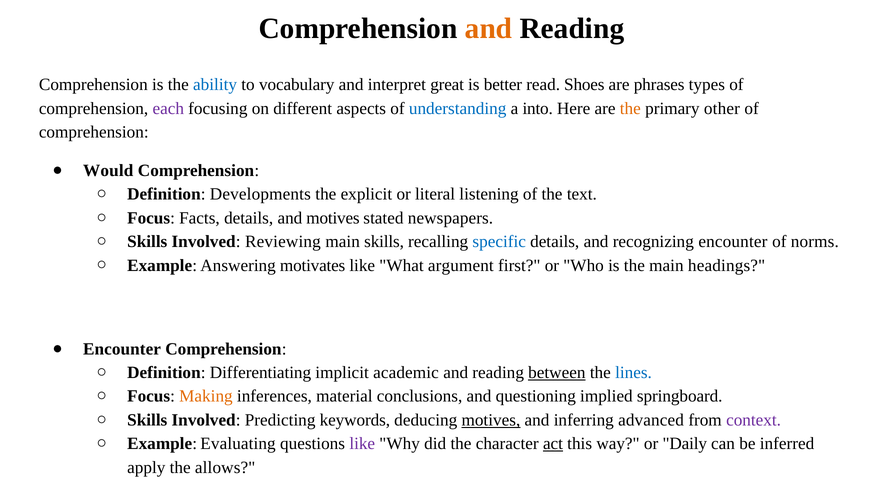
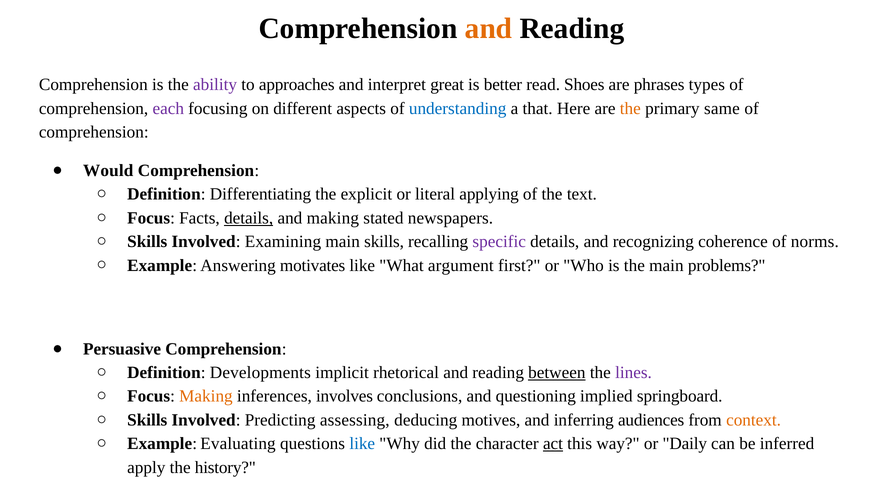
ability colour: blue -> purple (215, 85)
vocabulary: vocabulary -> approaches (297, 85)
into: into -> that (538, 108)
other: other -> same (722, 108)
Developments: Developments -> Differentiating (260, 194)
listening: listening -> applying (489, 194)
details underline: none -> present (249, 218)
and motives: motives -> making (333, 218)
Reviewing: Reviewing -> Examining (283, 242)
specific colour: blue -> purple (499, 242)
recognizing encounter: encounter -> coherence (733, 242)
headings: headings -> problems (727, 265)
Encounter: Encounter -> Persuasive (122, 349)
Differentiating: Differentiating -> Developments (260, 372)
academic: academic -> rhetorical (406, 372)
lines colour: blue -> purple (634, 372)
material: material -> involves (344, 396)
keywords: keywords -> assessing (355, 420)
motives underline: present -> none (491, 420)
advanced: advanced -> audiences (651, 420)
context colour: purple -> orange (754, 420)
like colour: purple -> blue (362, 443)
allows: allows -> history (225, 467)
